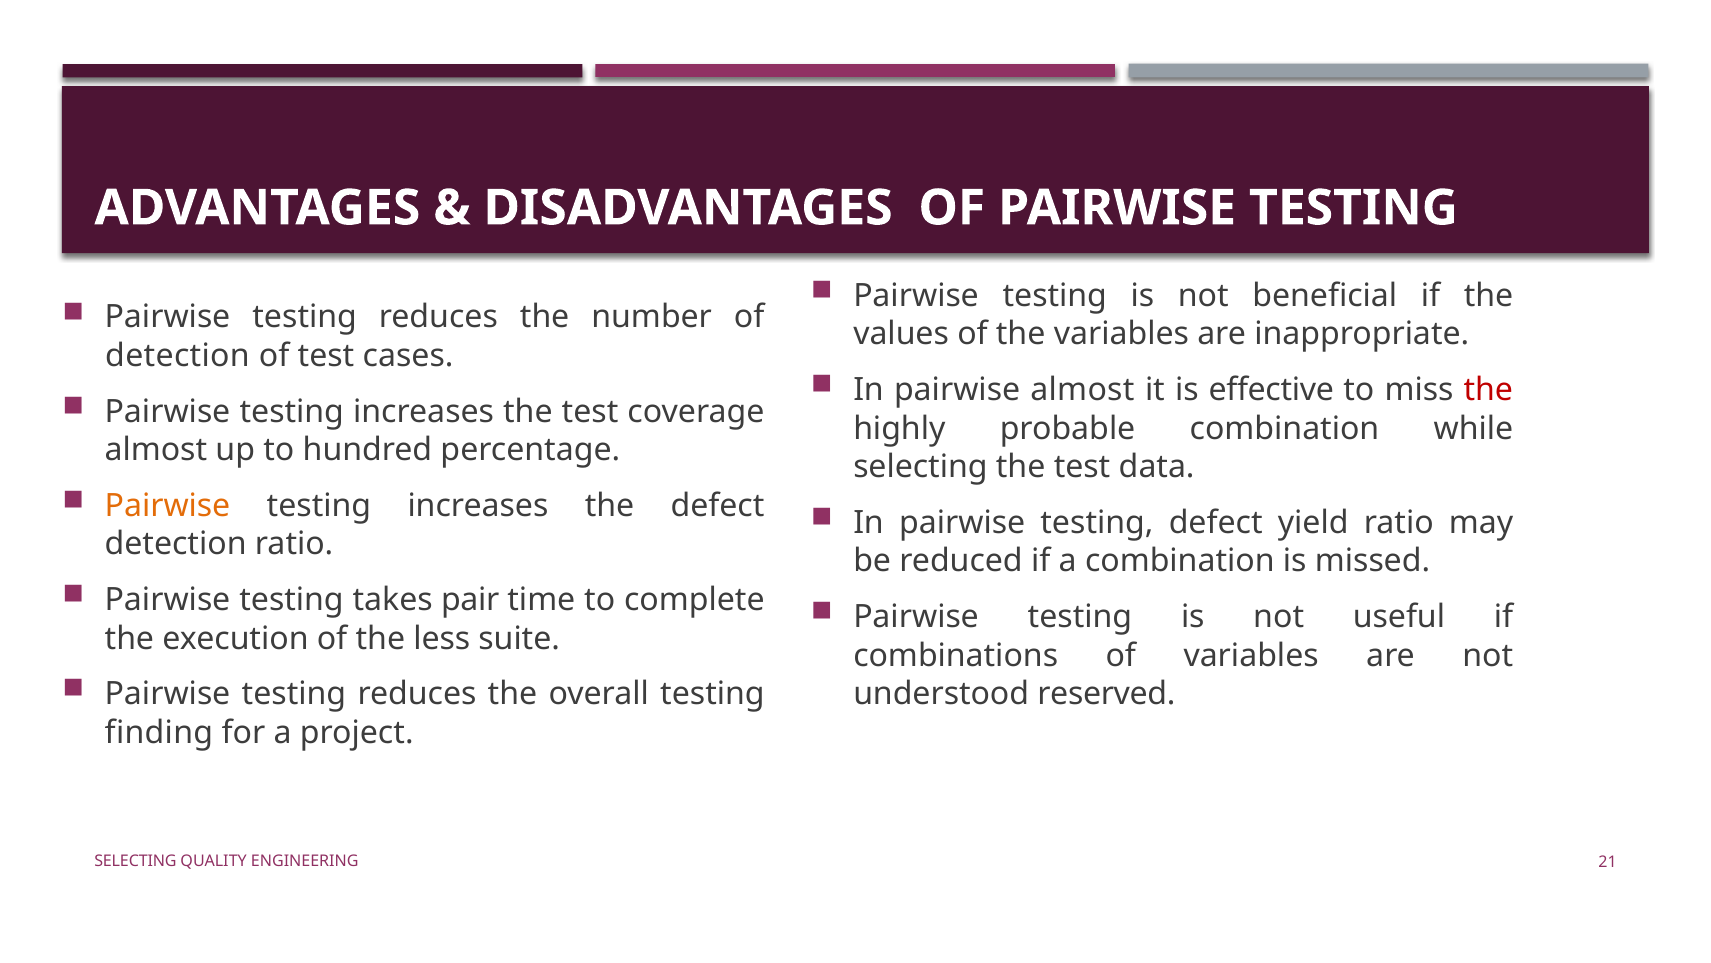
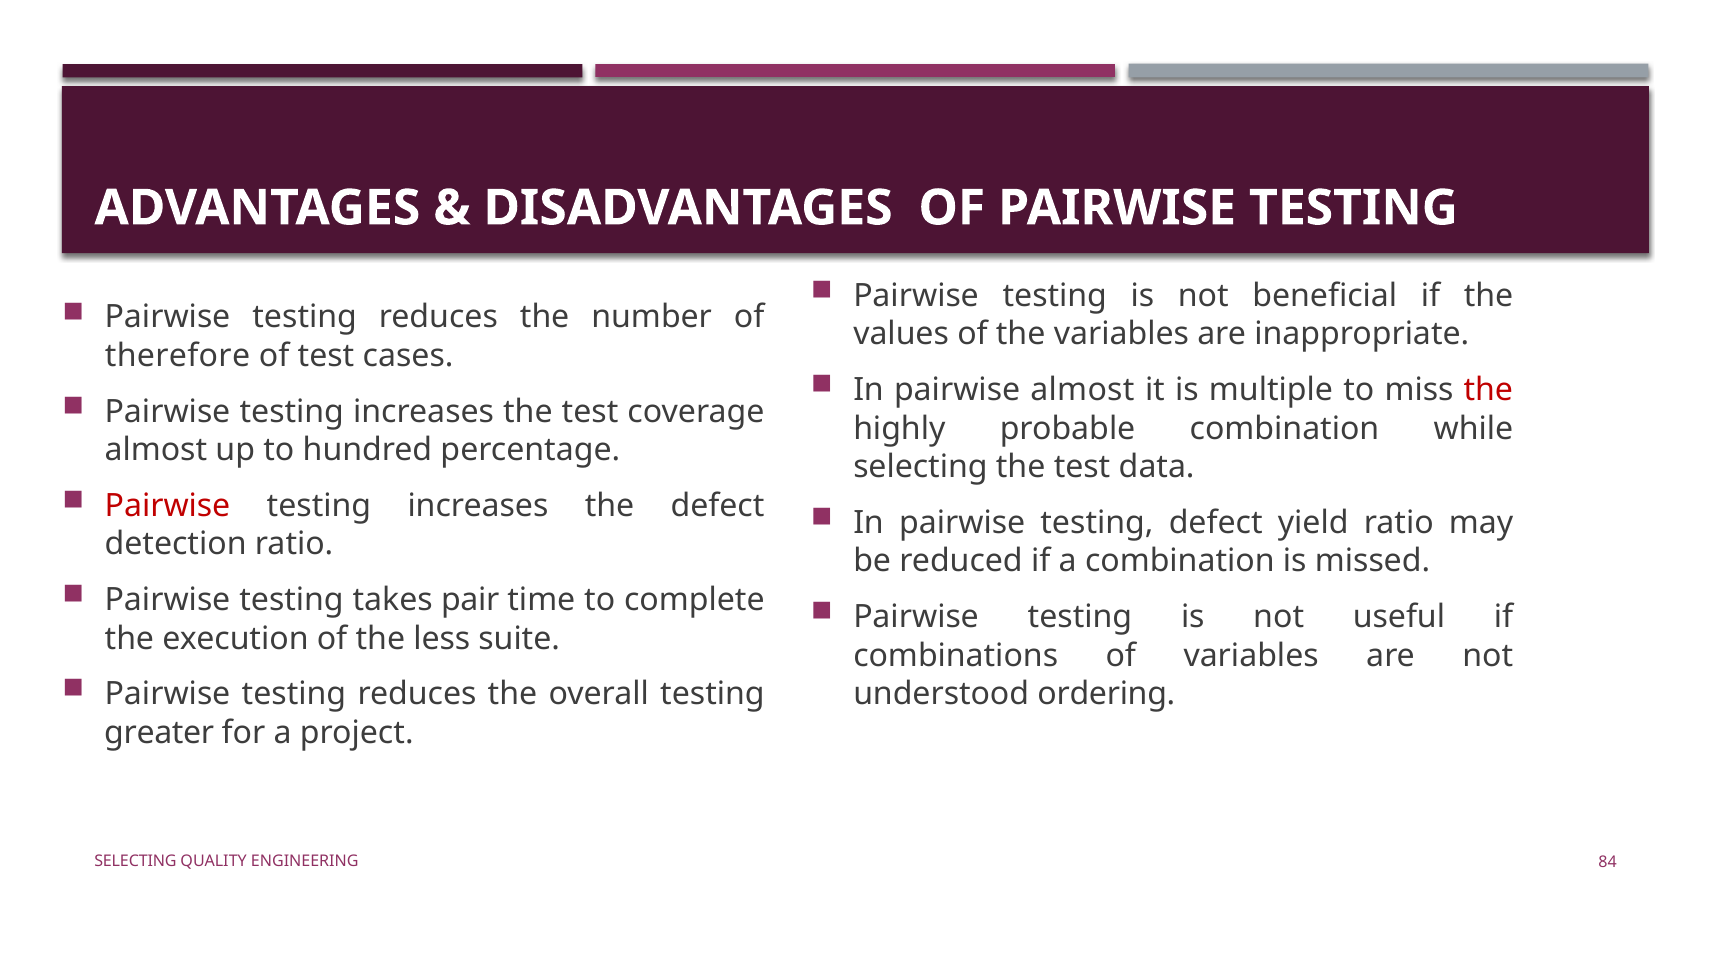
detection: detection -> therefore (178, 356)
effective: effective -> multiple (1271, 390)
Pairwise colour: orange -> red (168, 505)
reserved: reserved -> ordering (1106, 694)
finding: finding -> greater (159, 732)
21: 21 -> 84 (1608, 861)
